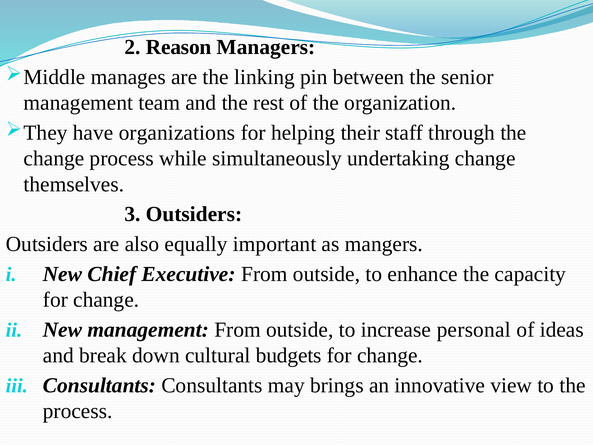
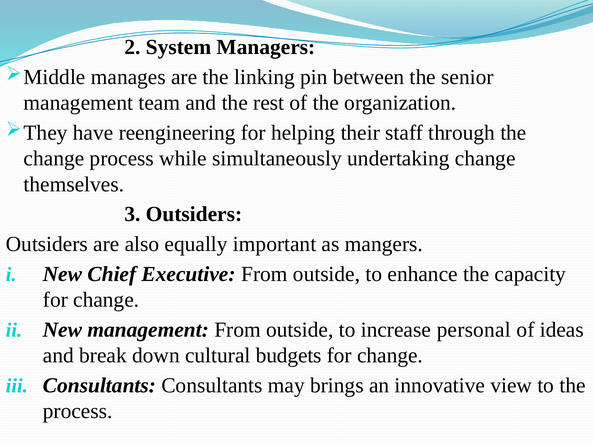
Reason: Reason -> System (179, 47)
organizations: organizations -> reengineering (177, 133)
